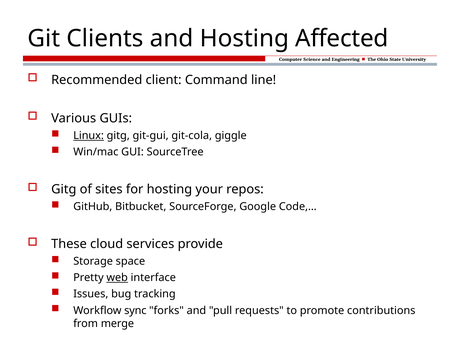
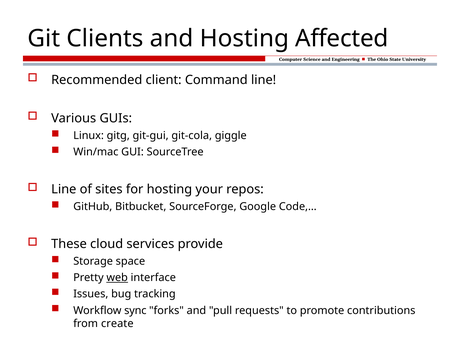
Linux underline: present -> none (89, 136)
Gitg: Gitg -> Line (64, 189)
merge: merge -> create (117, 323)
